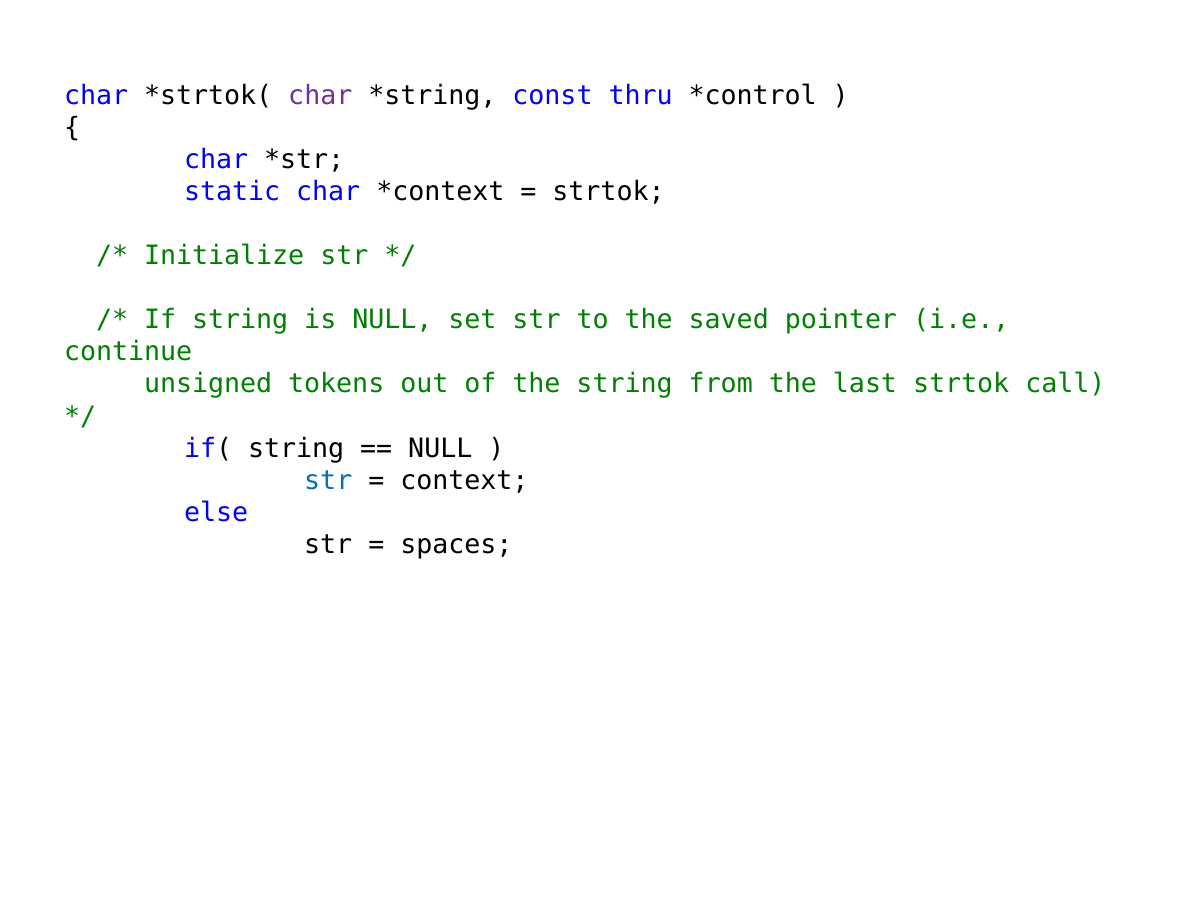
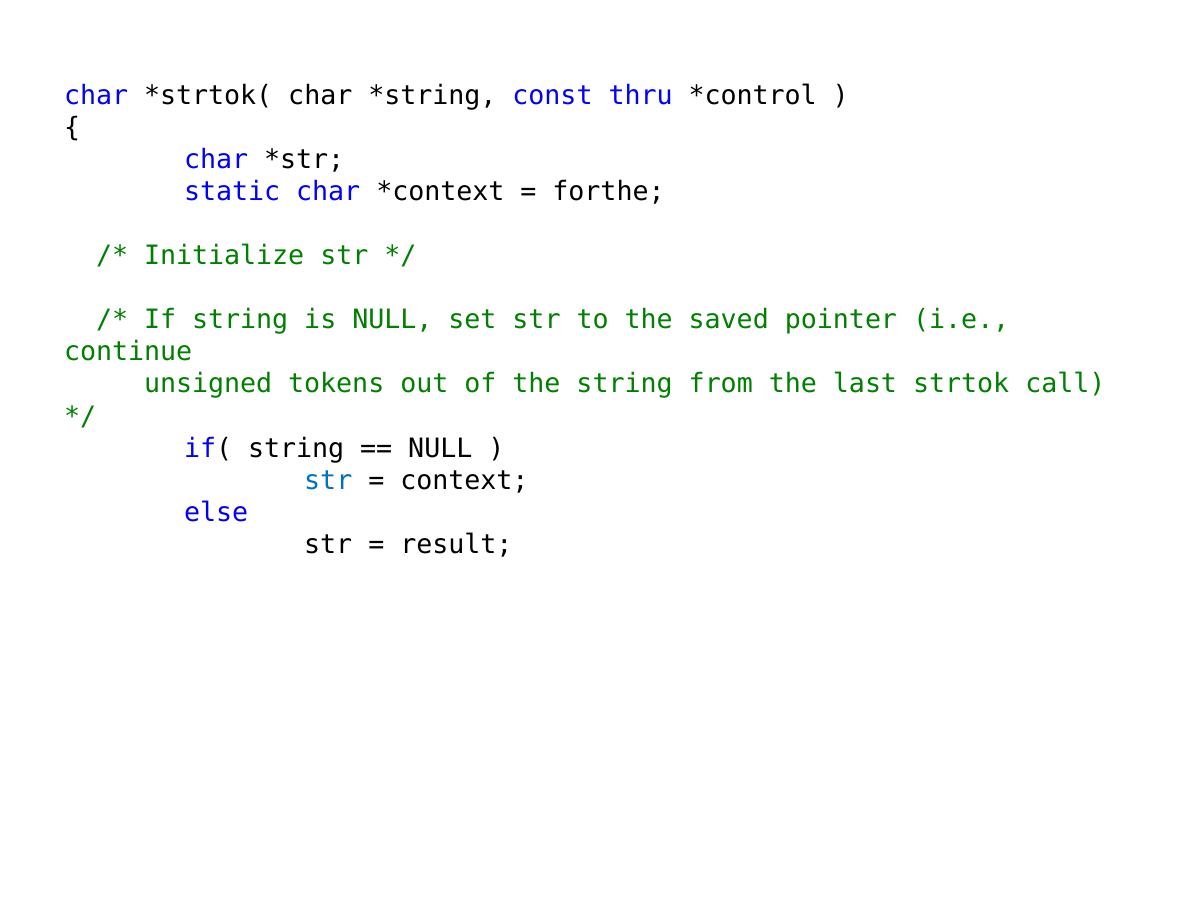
char colour: purple -> black (320, 96)
strtok: strtok -> forthe (609, 192)
spaces: spaces -> result (456, 544)
